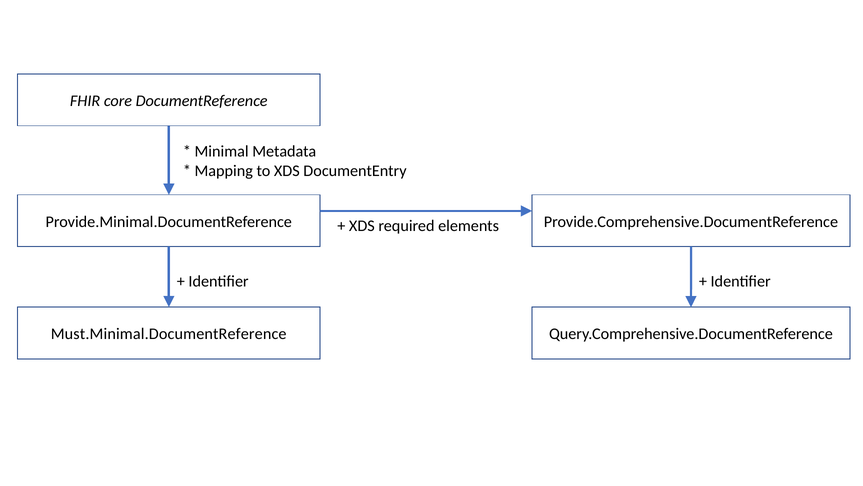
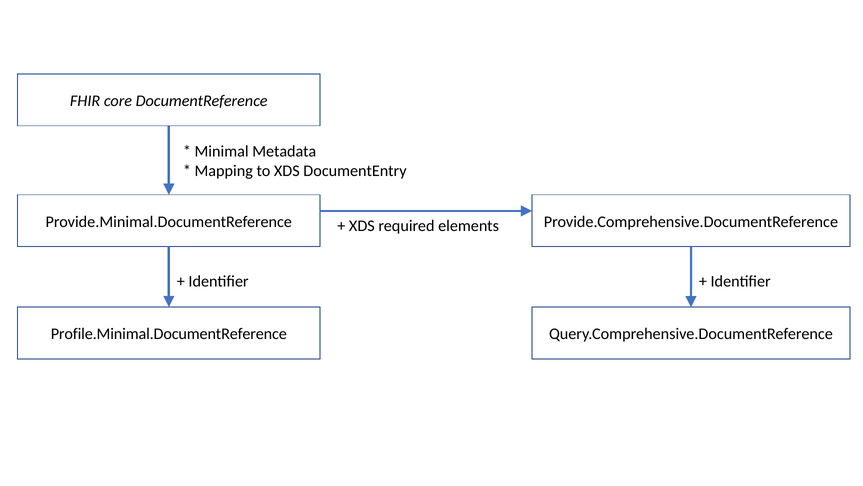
Must.Minimal.DocumentReference: Must.Minimal.DocumentReference -> Profile.Minimal.DocumentReference (169, 334)
